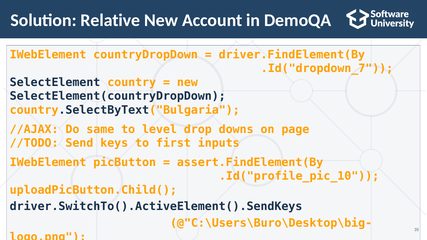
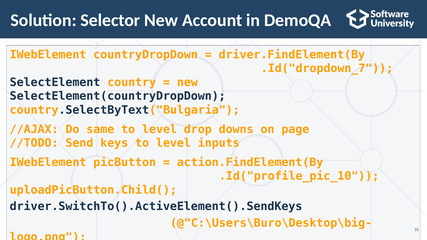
Relative: Relative -> Selector (110, 20)
keys to first: first -> level (173, 143)
assert.FindElement(By: assert.FindElement(By -> action.FindElement(By (250, 162)
